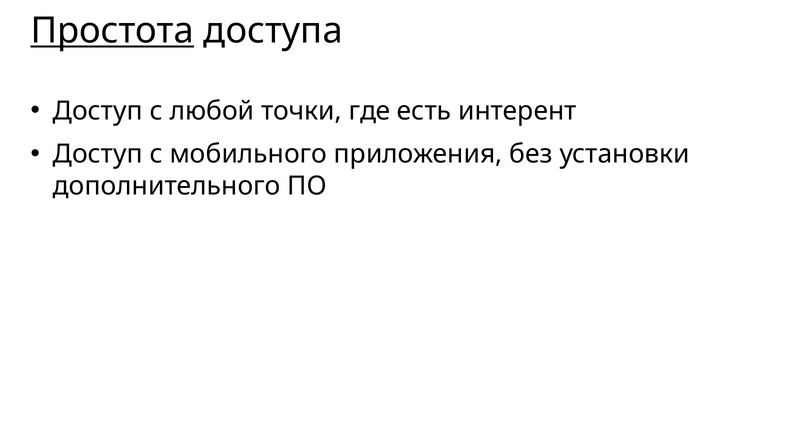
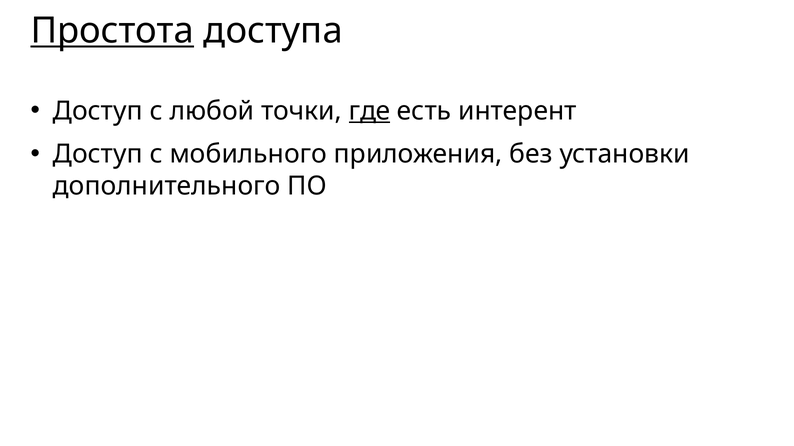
где underline: none -> present (370, 111)
